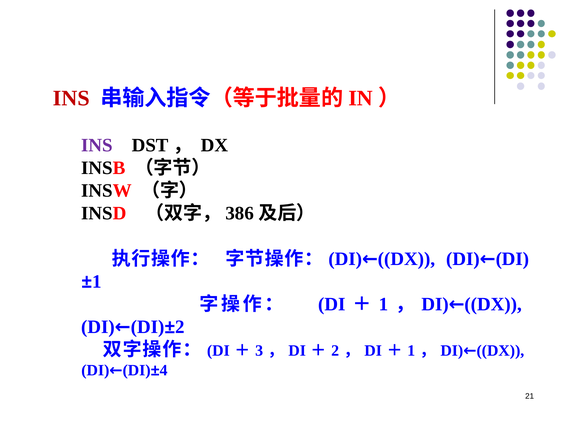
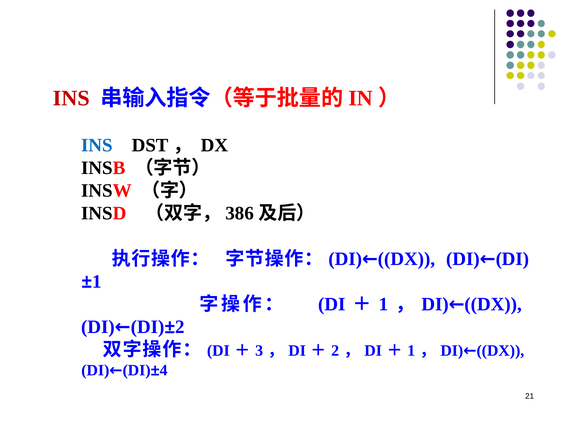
INS colour: purple -> blue (97, 145)
